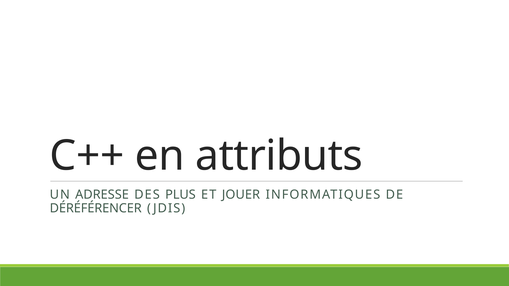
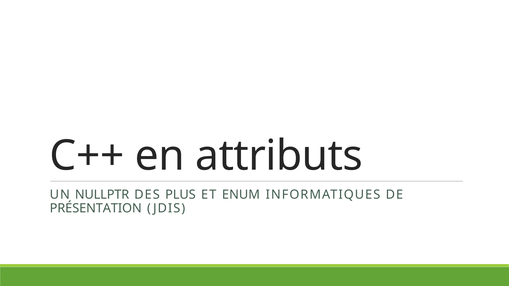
ADRESSE: ADRESSE -> NULLPTR (102, 195)
JOUER: JOUER -> ENUM (241, 195)
DÉRÉFÉRENCER: DÉRÉFÉRENCER -> PRÉSENTATION (96, 208)
